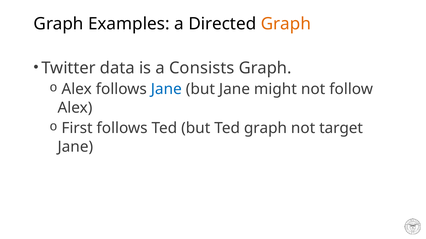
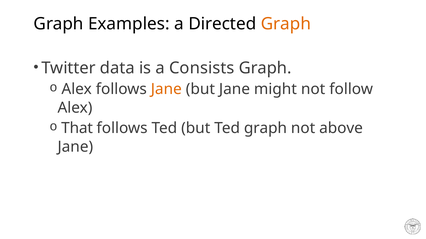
Jane colour: blue -> orange (166, 89)
First: First -> That (77, 129)
target: target -> above (341, 129)
